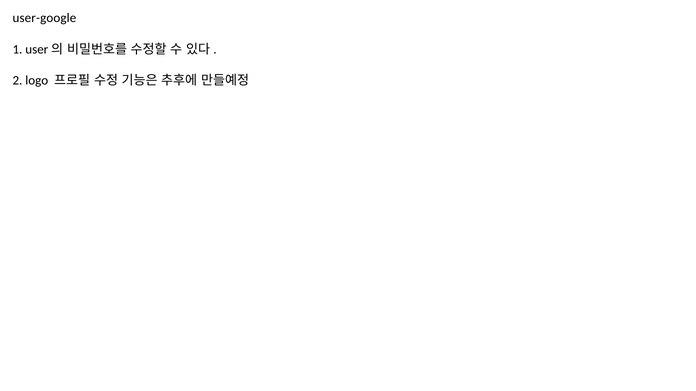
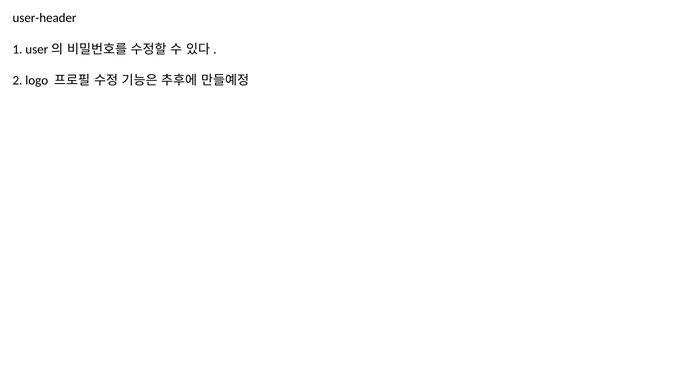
user-google: user-google -> user-header (45, 18)
